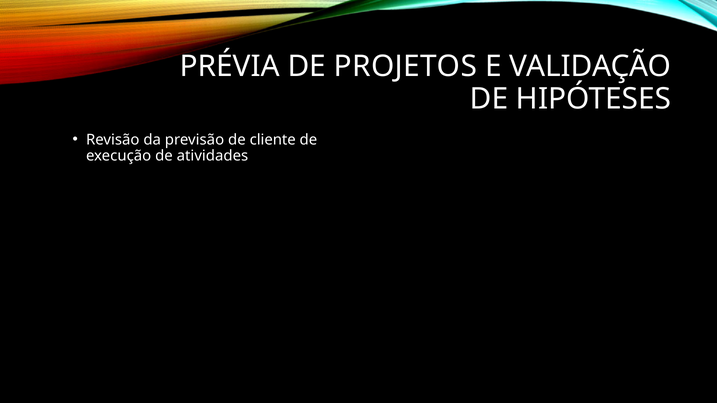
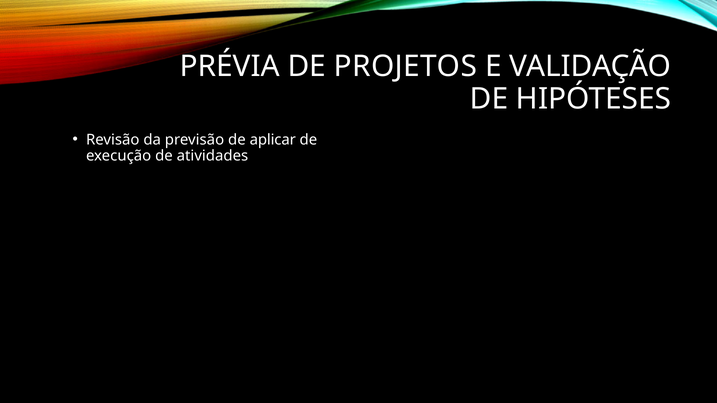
cliente: cliente -> aplicar (273, 140)
